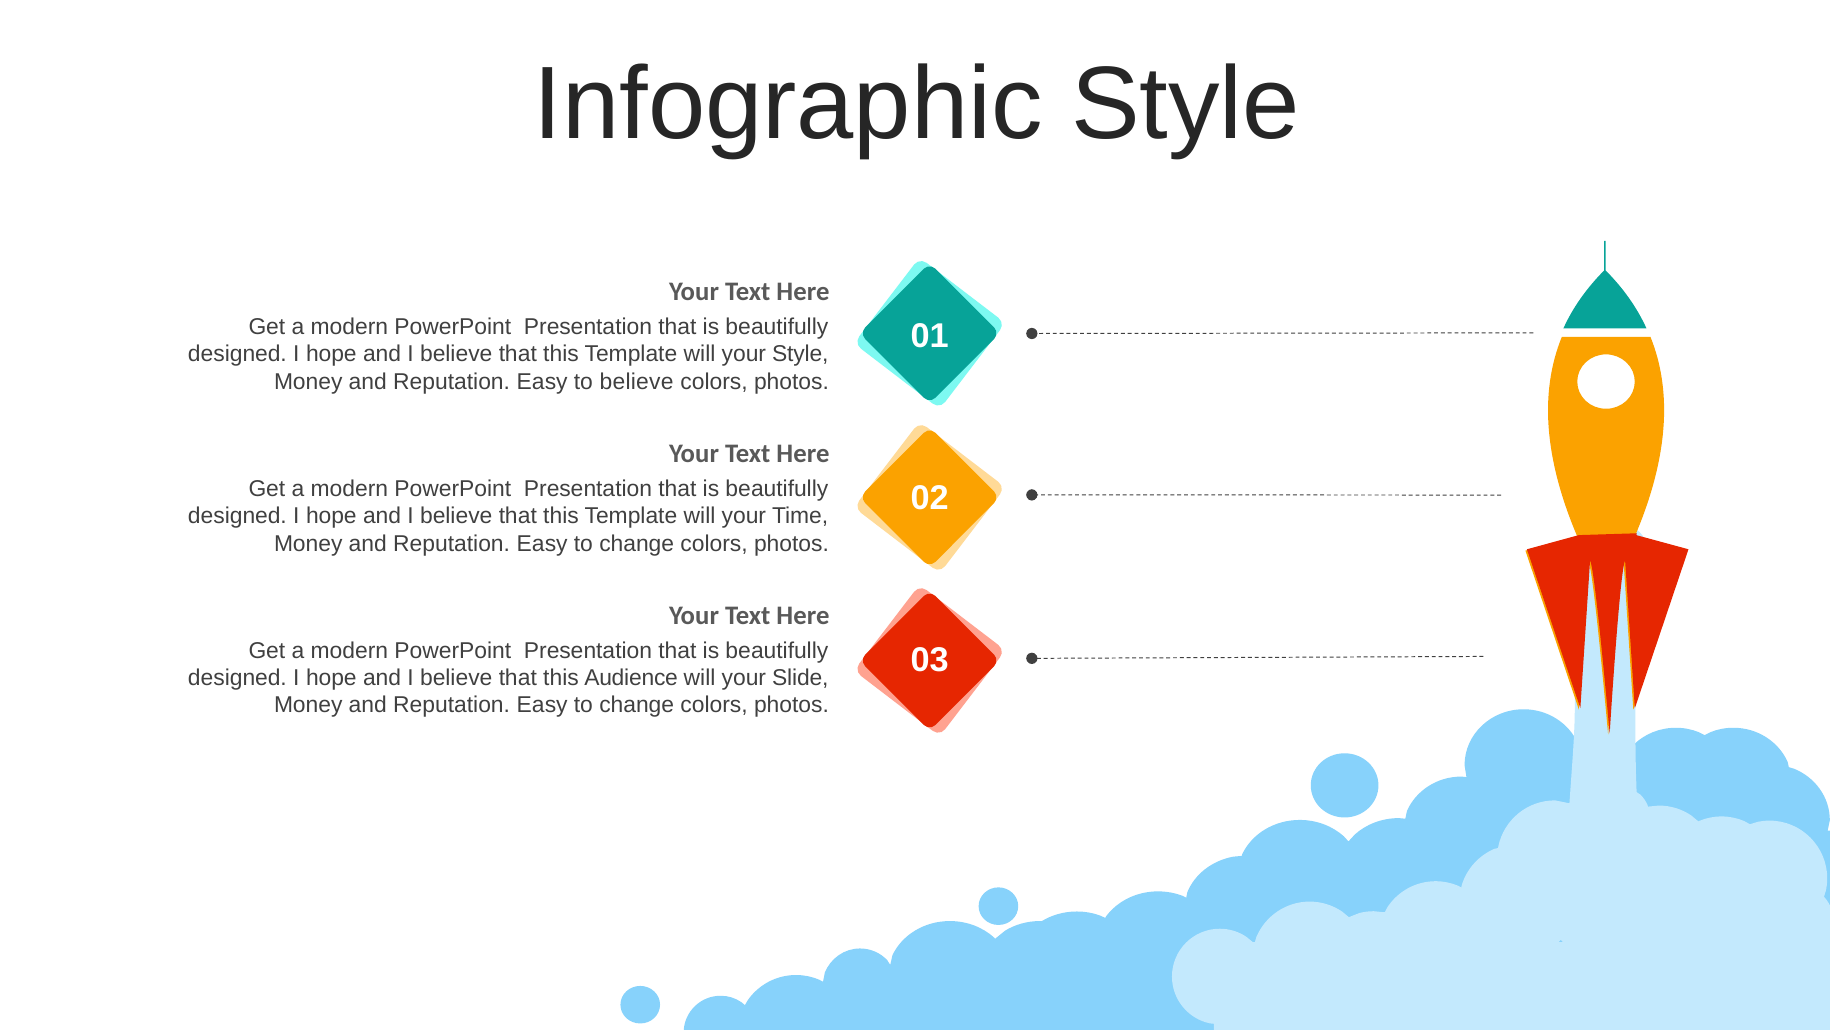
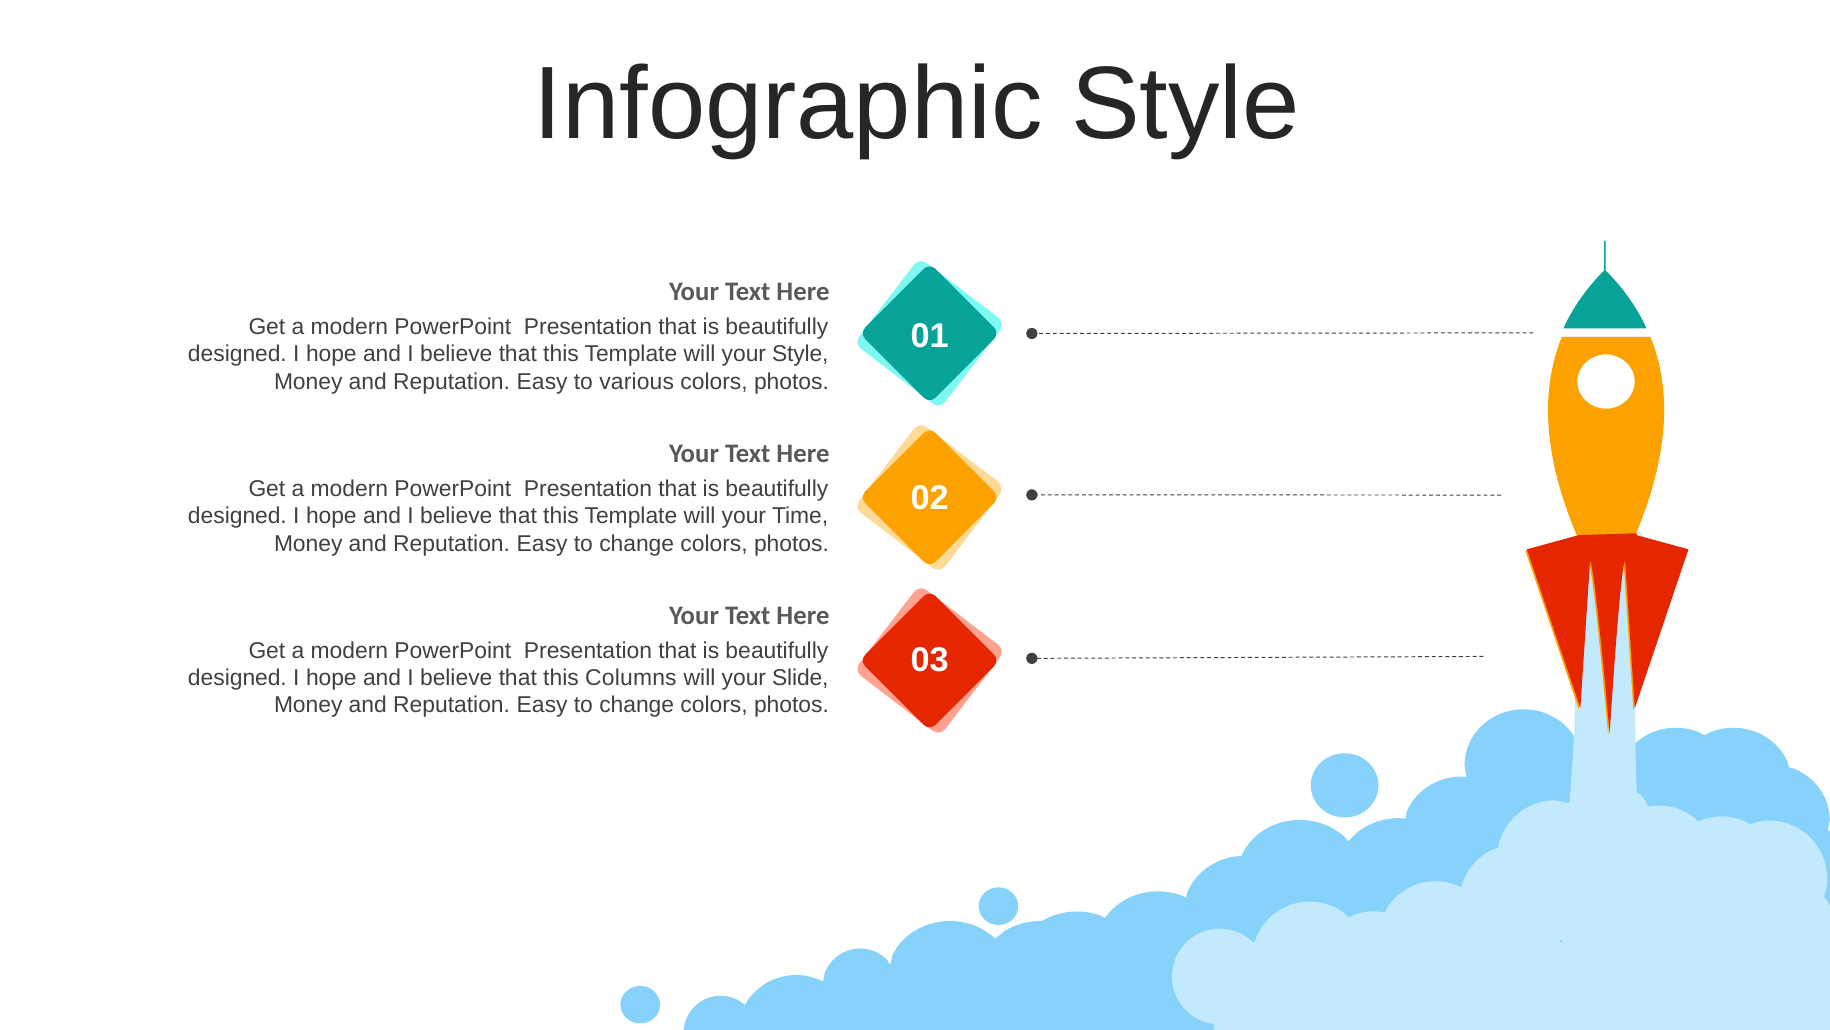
to believe: believe -> various (637, 382)
Audience: Audience -> Columns (631, 678)
